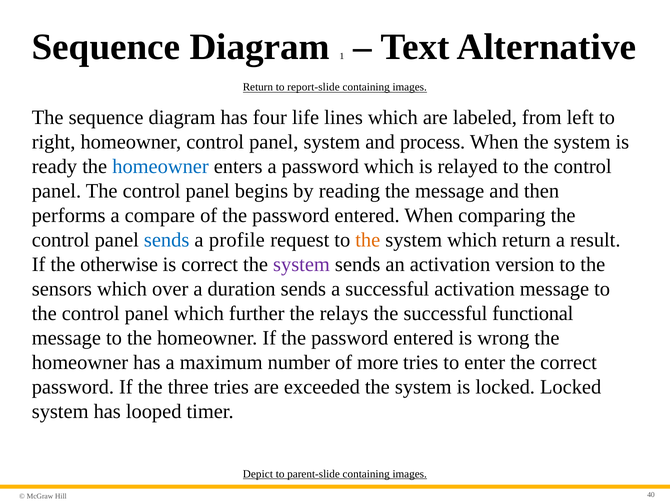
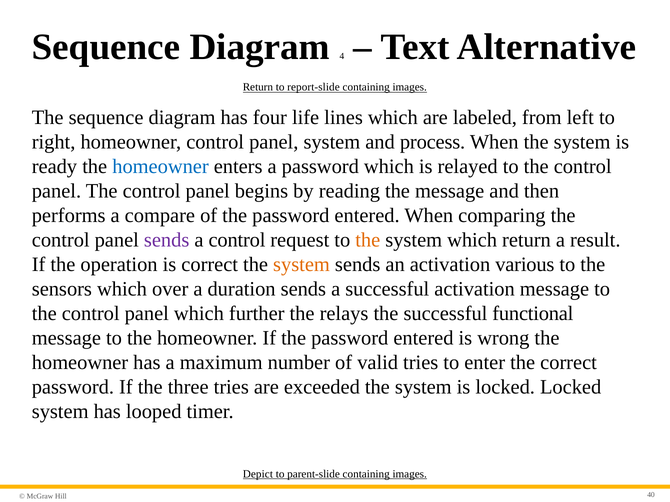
1: 1 -> 4 (342, 56)
sends colour: blue -> purple (167, 240)
a profile: profile -> control (237, 240)
otherwise: otherwise -> operation (119, 265)
system colour: purple -> orange (301, 265)
version: version -> various (525, 265)
more: more -> valid (378, 363)
